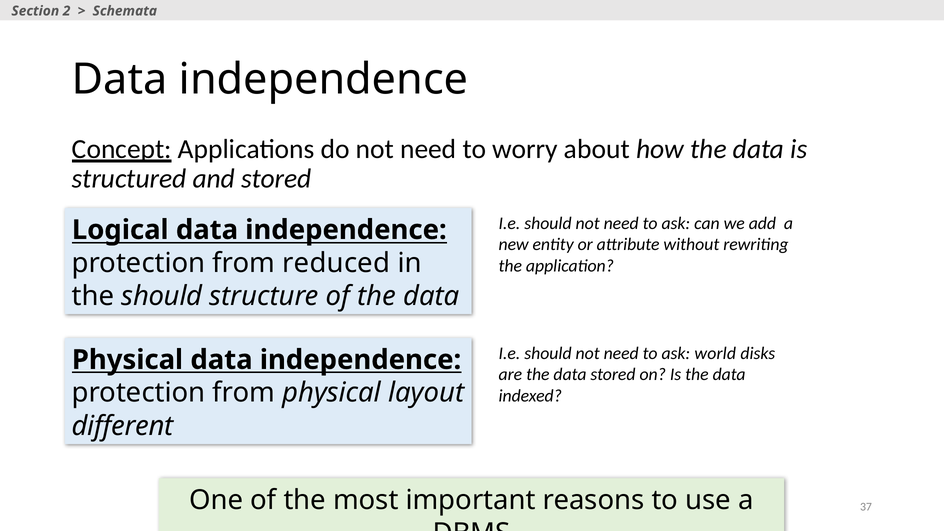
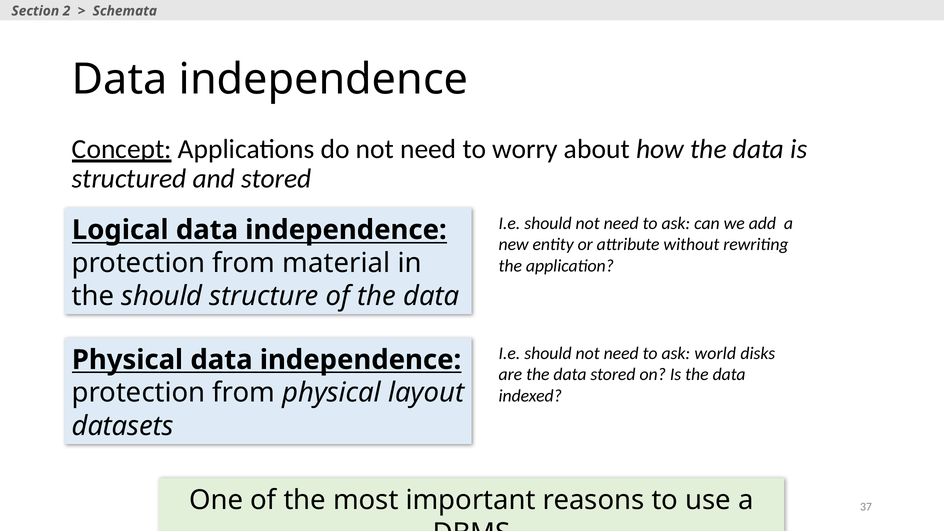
reduced: reduced -> material (336, 263)
different: different -> datasets (123, 426)
